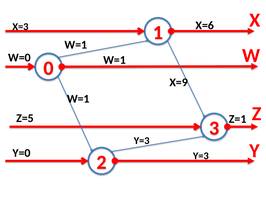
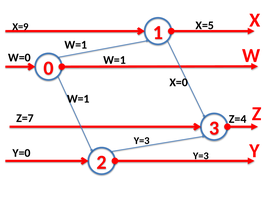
X=6: X=6 -> X=5 (205, 25)
X=3: X=3 -> X=9 (20, 27)
X=9: X=9 -> X=0 (179, 83)
Z=5: Z=5 -> Z=7 (25, 119)
Z=1: Z=1 -> Z=4 (238, 119)
